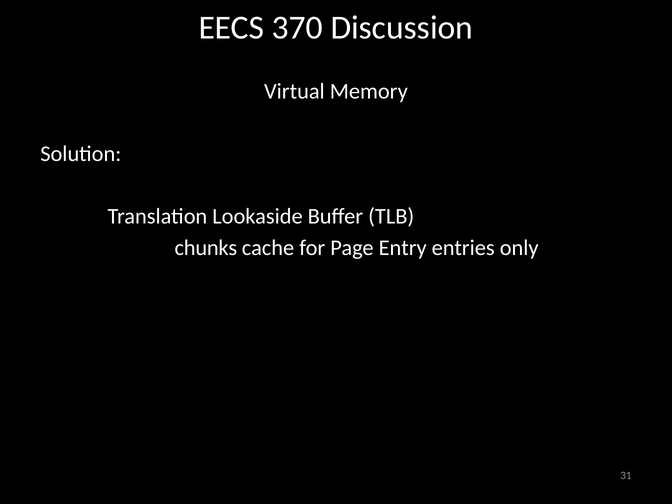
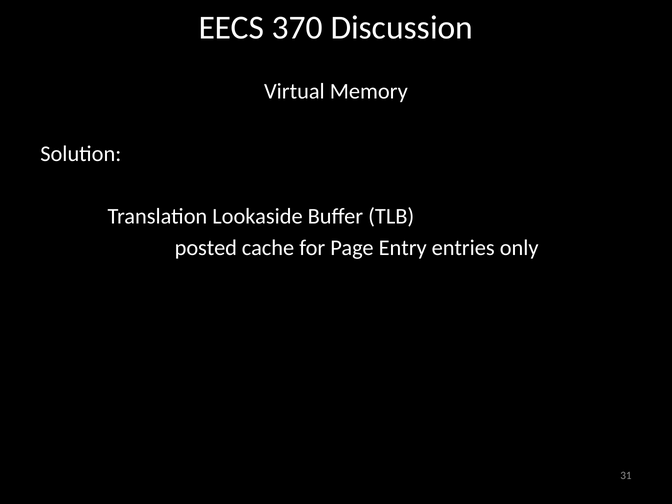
chunks: chunks -> posted (206, 248)
